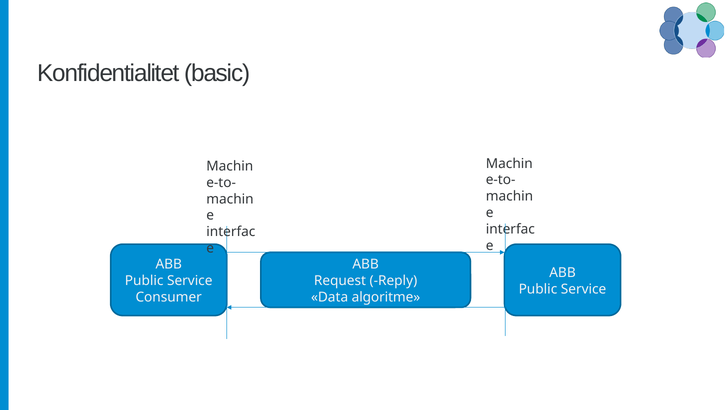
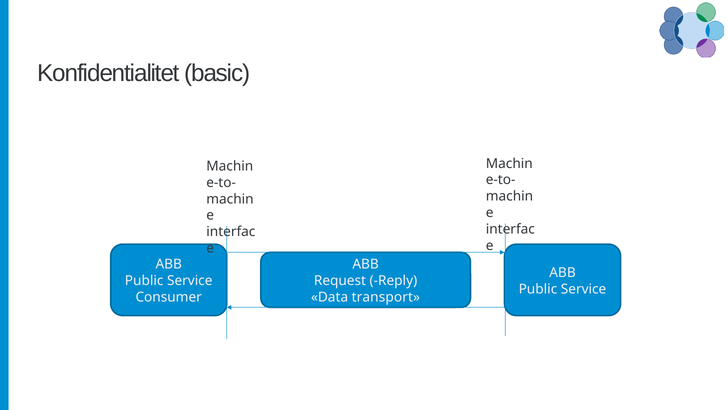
algoritme: algoritme -> transport (386, 297)
